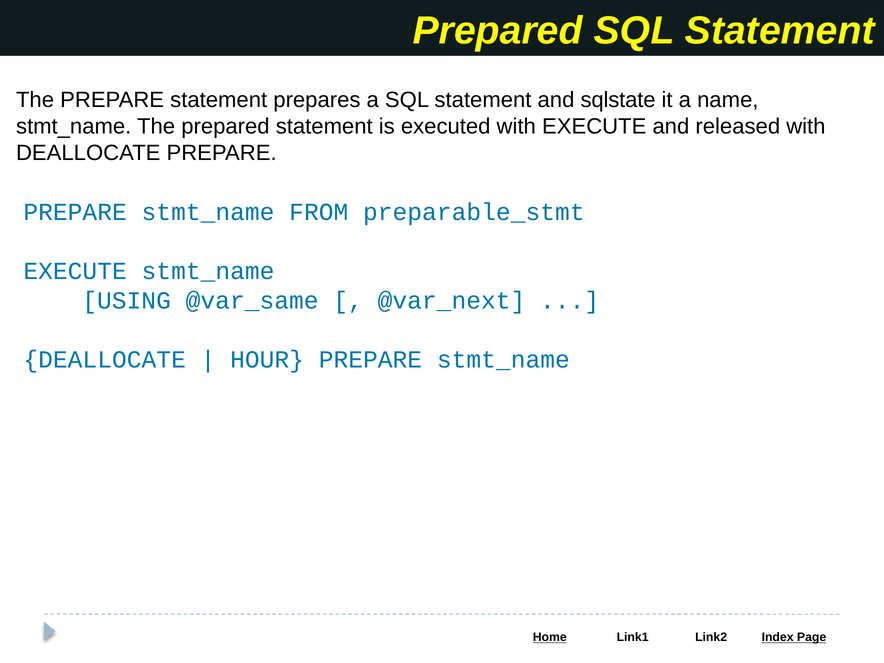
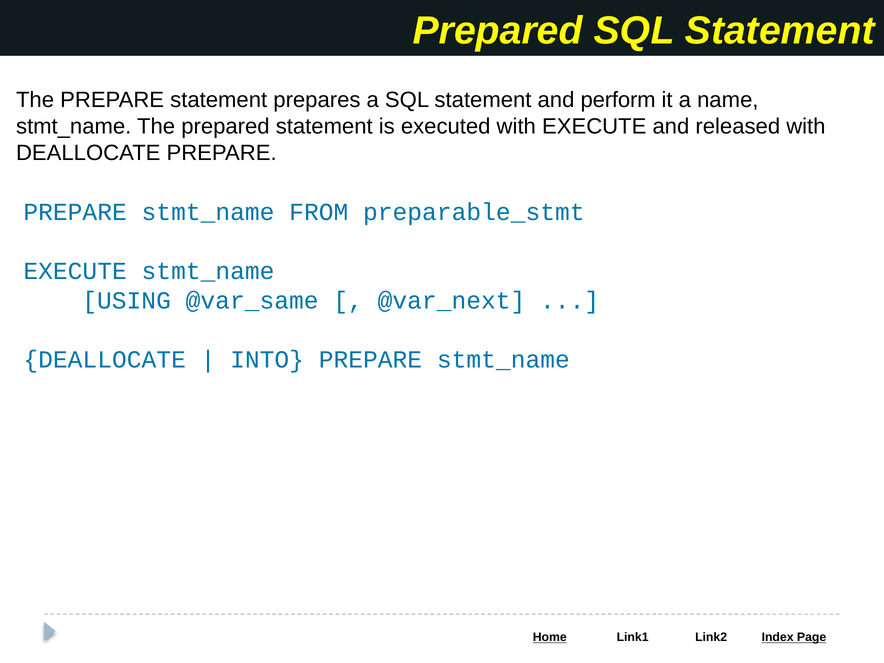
sqlstate: sqlstate -> perform (618, 100)
HOUR: HOUR -> INTO (267, 360)
